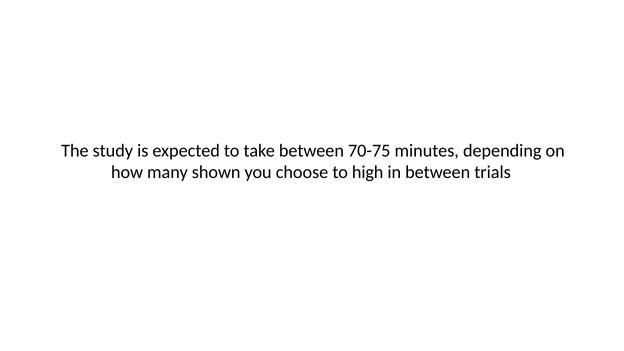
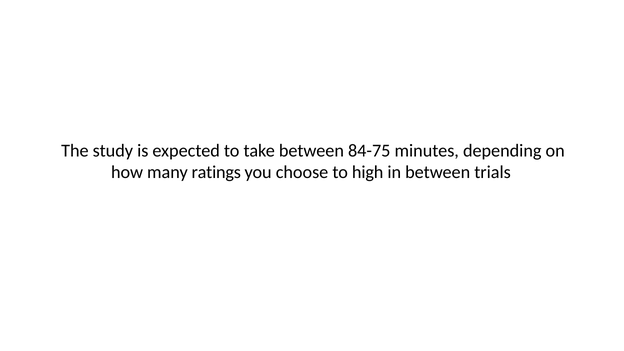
70-75: 70-75 -> 84-75 (369, 151)
shown: shown -> ratings (216, 172)
